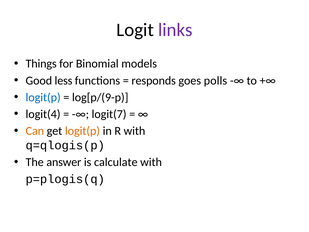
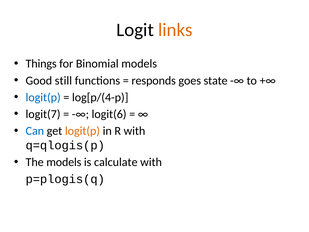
links colour: purple -> orange (175, 30)
less: less -> still (63, 80)
polls: polls -> state (216, 80)
log[p/(9-p: log[p/(9-p -> log[p/(4-p (100, 97)
logit(4: logit(4 -> logit(7 (43, 114)
logit(7: logit(7 -> logit(6 (109, 114)
Can colour: orange -> blue (35, 131)
The answer: answer -> models (64, 162)
